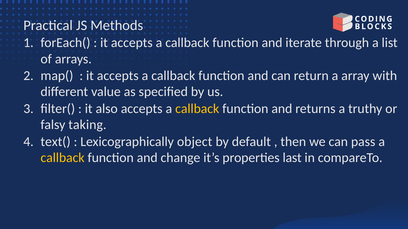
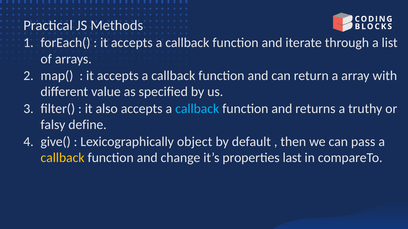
callback colour: yellow -> light blue (197, 109)
taking: taking -> define (88, 125)
text(: text( -> give( (56, 142)
